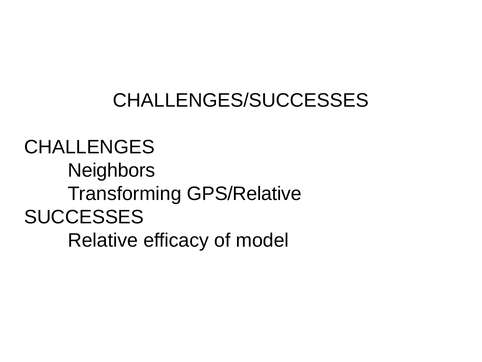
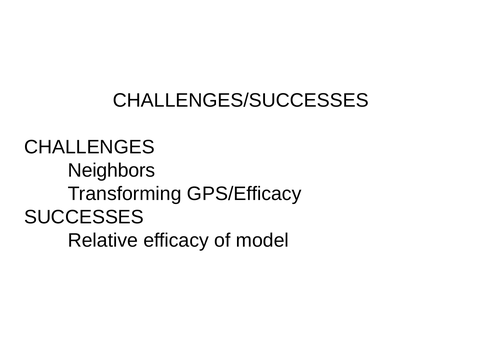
GPS/Relative: GPS/Relative -> GPS/Efficacy (244, 193)
